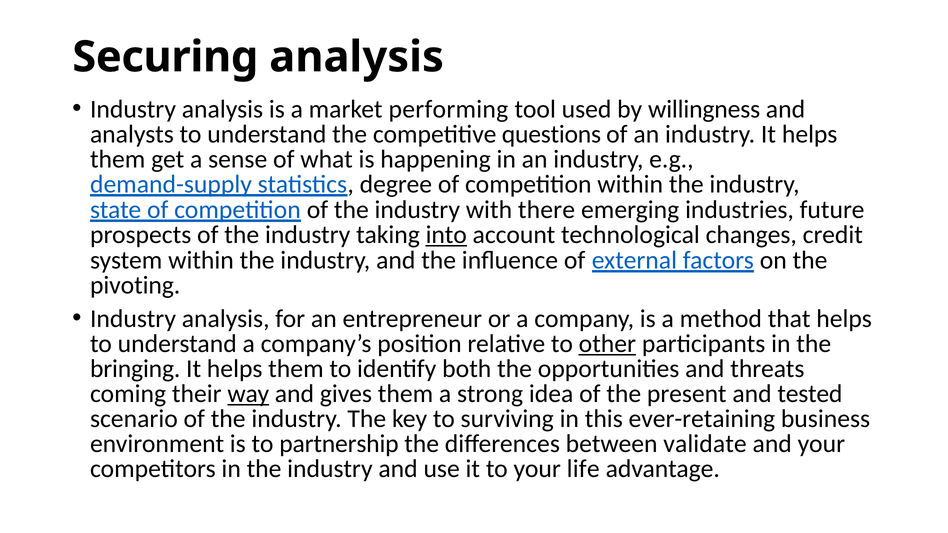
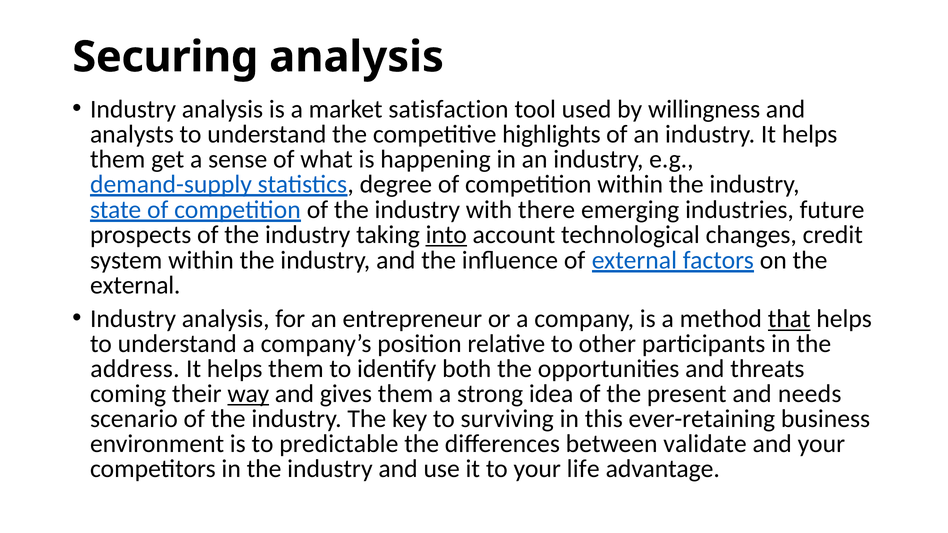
performing: performing -> satisfaction (448, 109)
questions: questions -> highlights (551, 134)
pivoting: pivoting -> external (135, 285)
that underline: none -> present (789, 319)
other underline: present -> none (607, 344)
bringing: bringing -> address (135, 369)
tested: tested -> needs (810, 394)
partnership: partnership -> predictable (339, 444)
